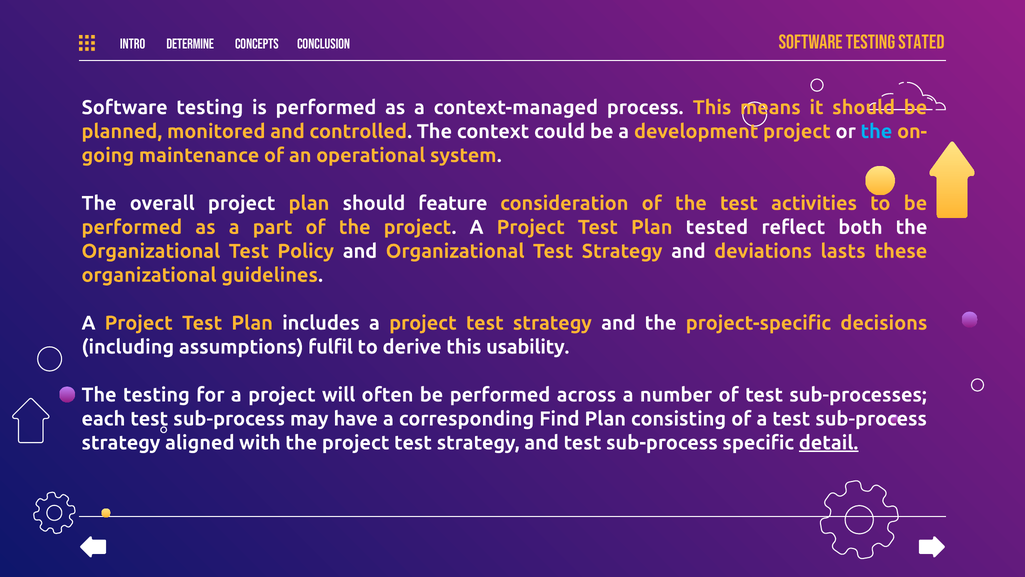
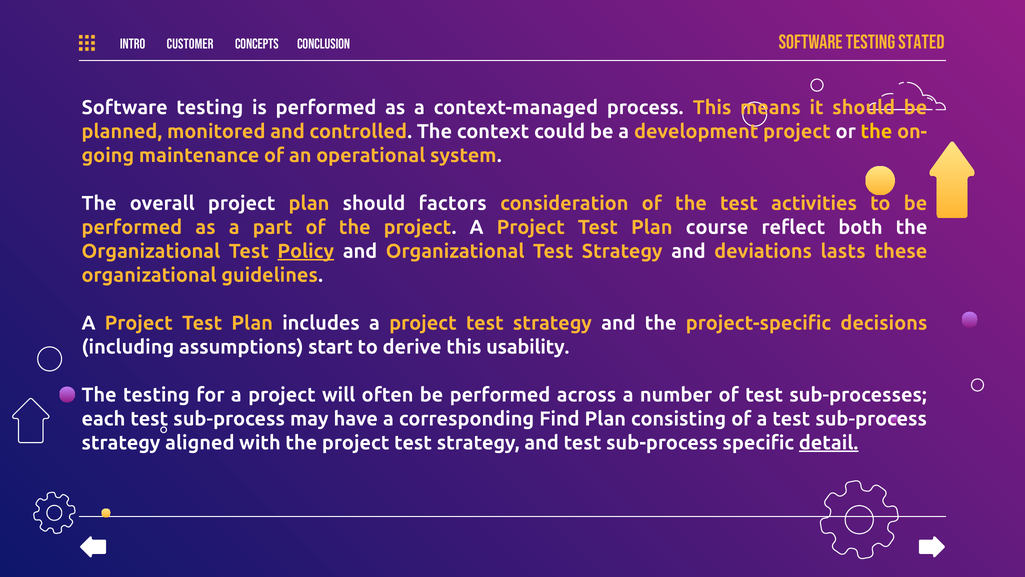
determine: determine -> customer (190, 44)
the colour: light blue -> yellow (876, 131)
feature: feature -> factors (453, 203)
tested: tested -> course (717, 227)
Policy underline: none -> present (306, 251)
fulfil: fulfil -> start (331, 347)
